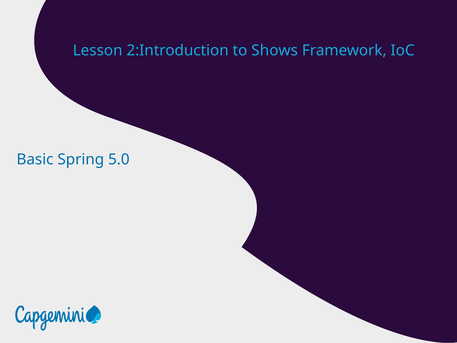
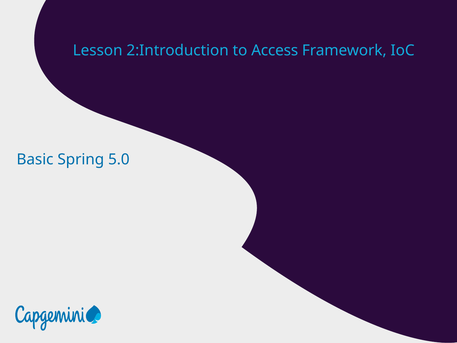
Shows: Shows -> Access (275, 50)
